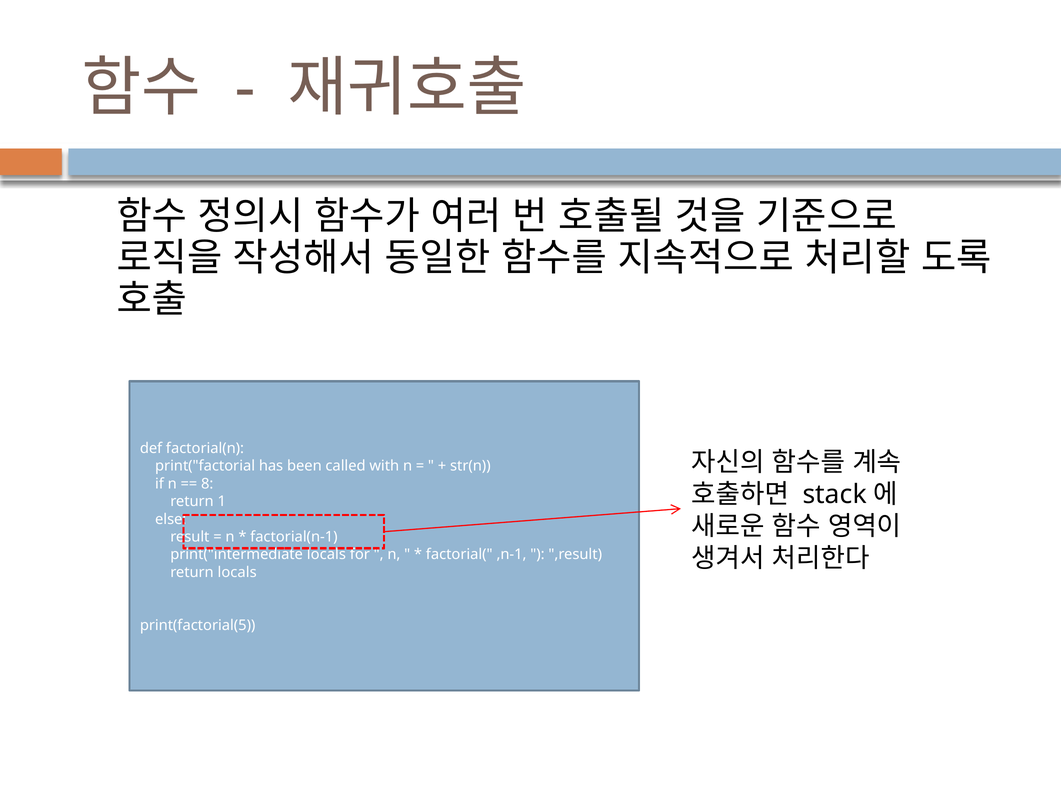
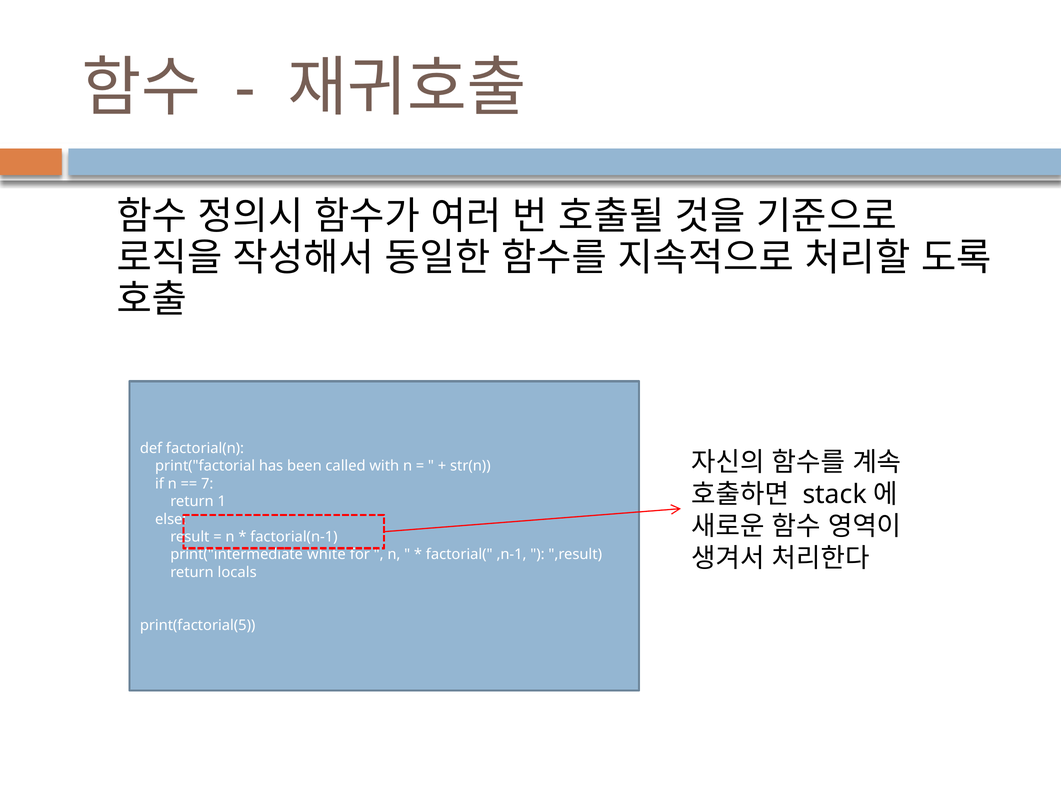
8: 8 -> 7 (207, 484)
print("intermediate locals: locals -> white (326, 554)
